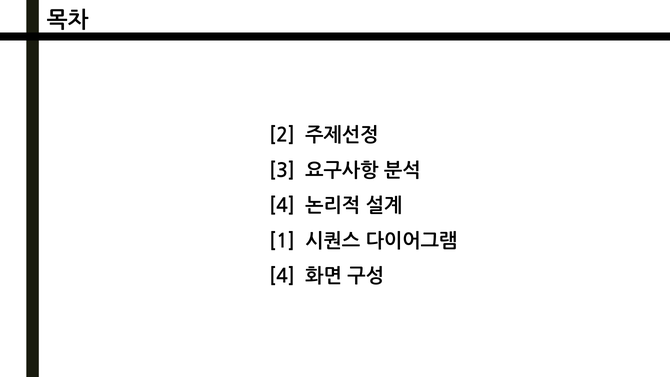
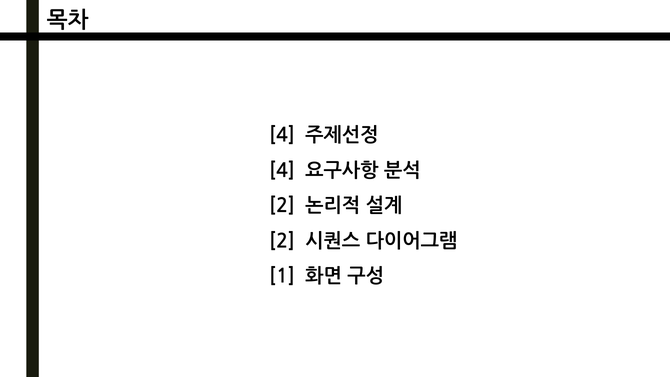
2: 2 -> 4 (282, 135)
3: 3 -> 4 (282, 171)
4: 4 -> 2 (282, 206)
1: 1 -> 2 (282, 241)
4: 4 -> 1 (282, 276)
